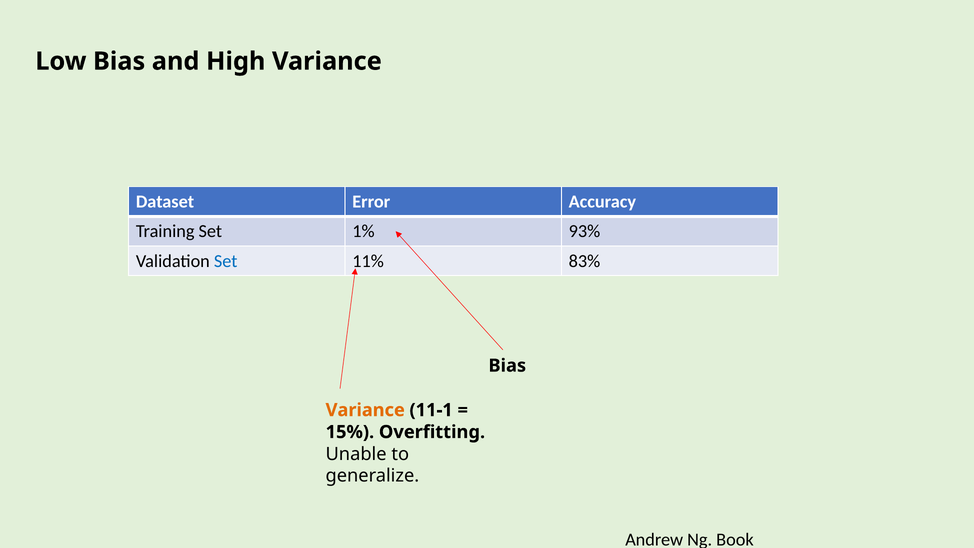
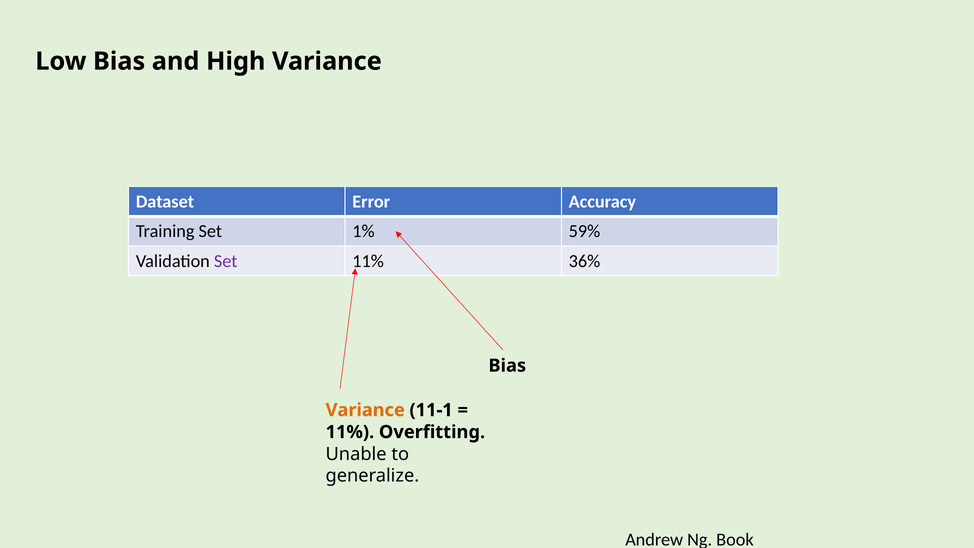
93%: 93% -> 59% (585, 231)
Set colour: blue -> purple (226, 261)
83%: 83% -> 36% (585, 261)
15%: 15% -> 11% (350, 432)
